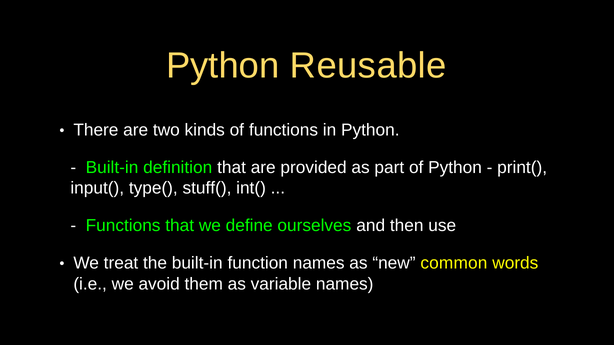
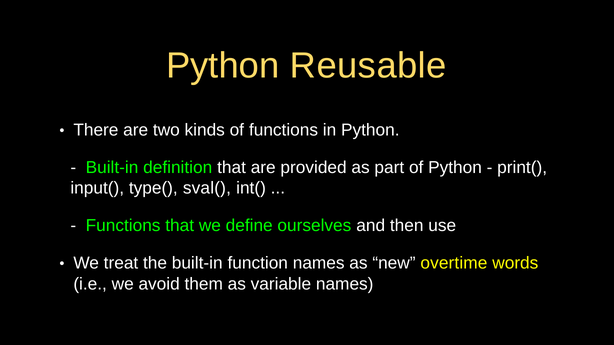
stuff(: stuff( -> sval( (207, 188)
common: common -> overtime (454, 264)
